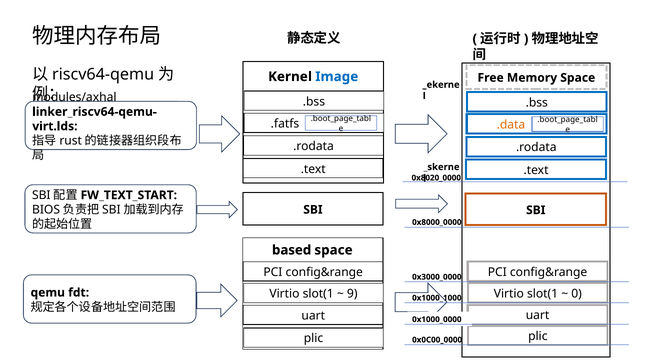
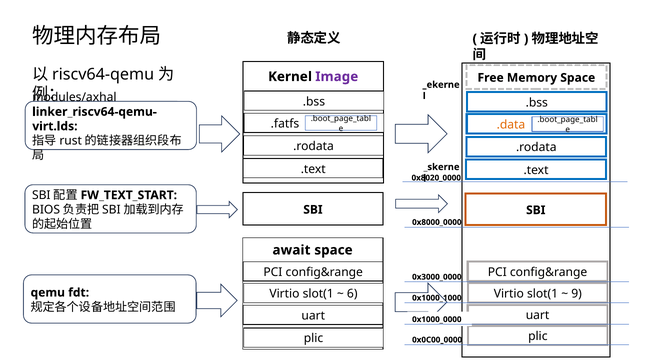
Image colour: blue -> purple (337, 77)
based: based -> await (291, 250)
0: 0 -> 9 (577, 294)
9: 9 -> 6 (352, 294)
